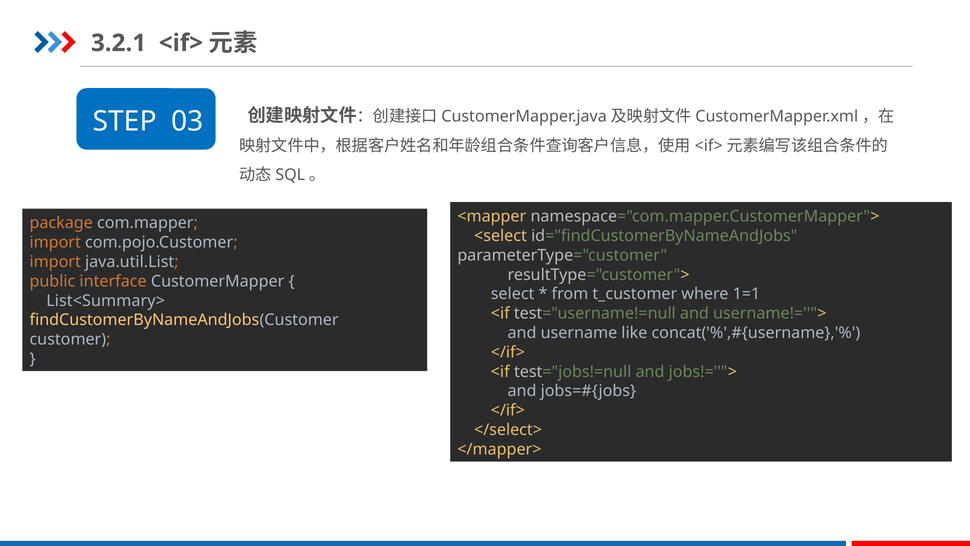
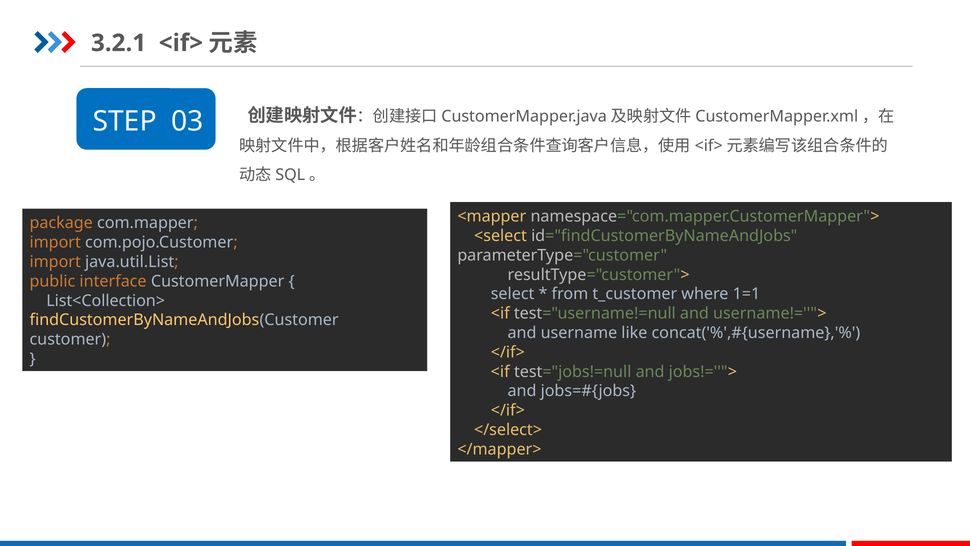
List<Summary>: List<Summary> -> List<Collection> (106, 301)
